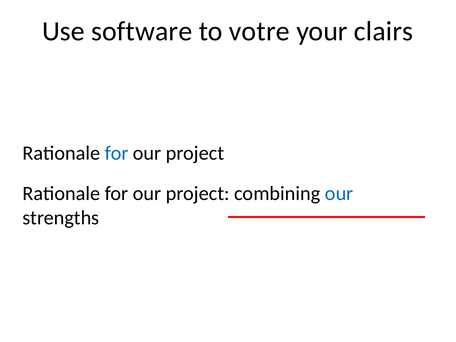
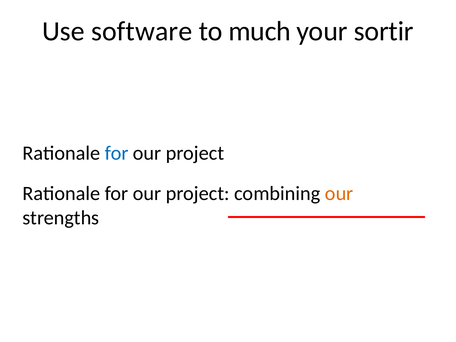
votre: votre -> much (260, 31)
clairs: clairs -> sortir (384, 31)
our colour: blue -> orange (339, 193)
